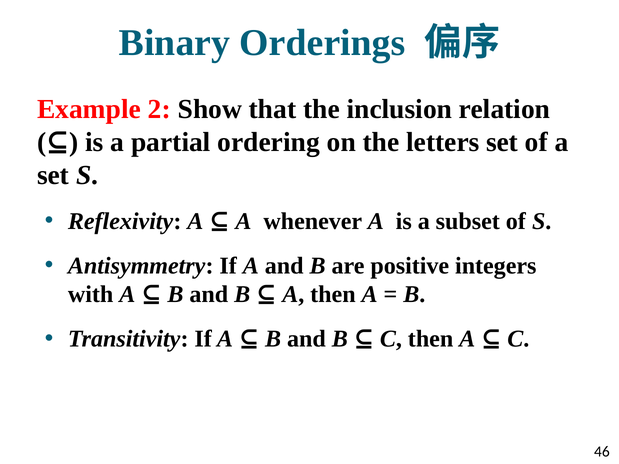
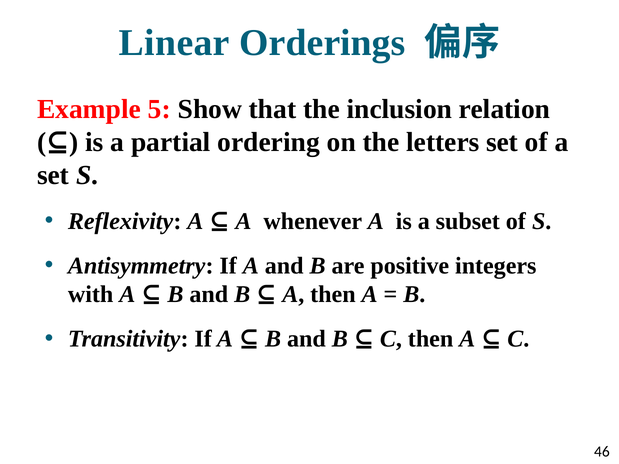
Binary: Binary -> Linear (174, 43)
2: 2 -> 5 (159, 109)
